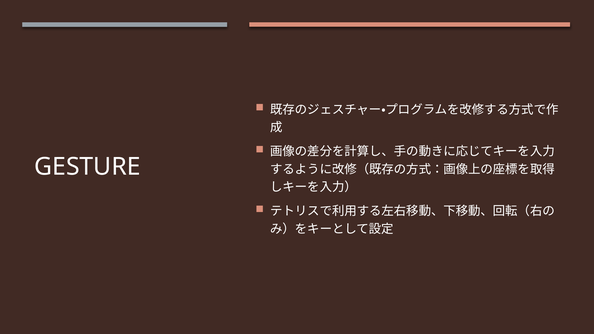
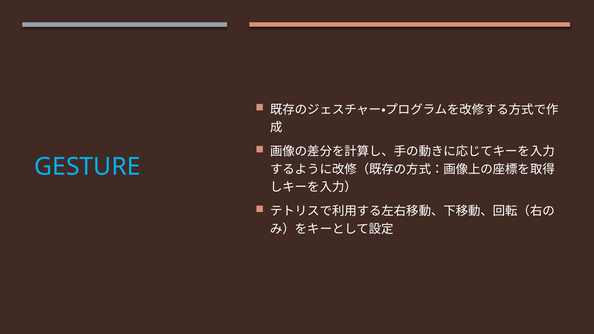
GESTURE colour: white -> light blue (87, 167)
